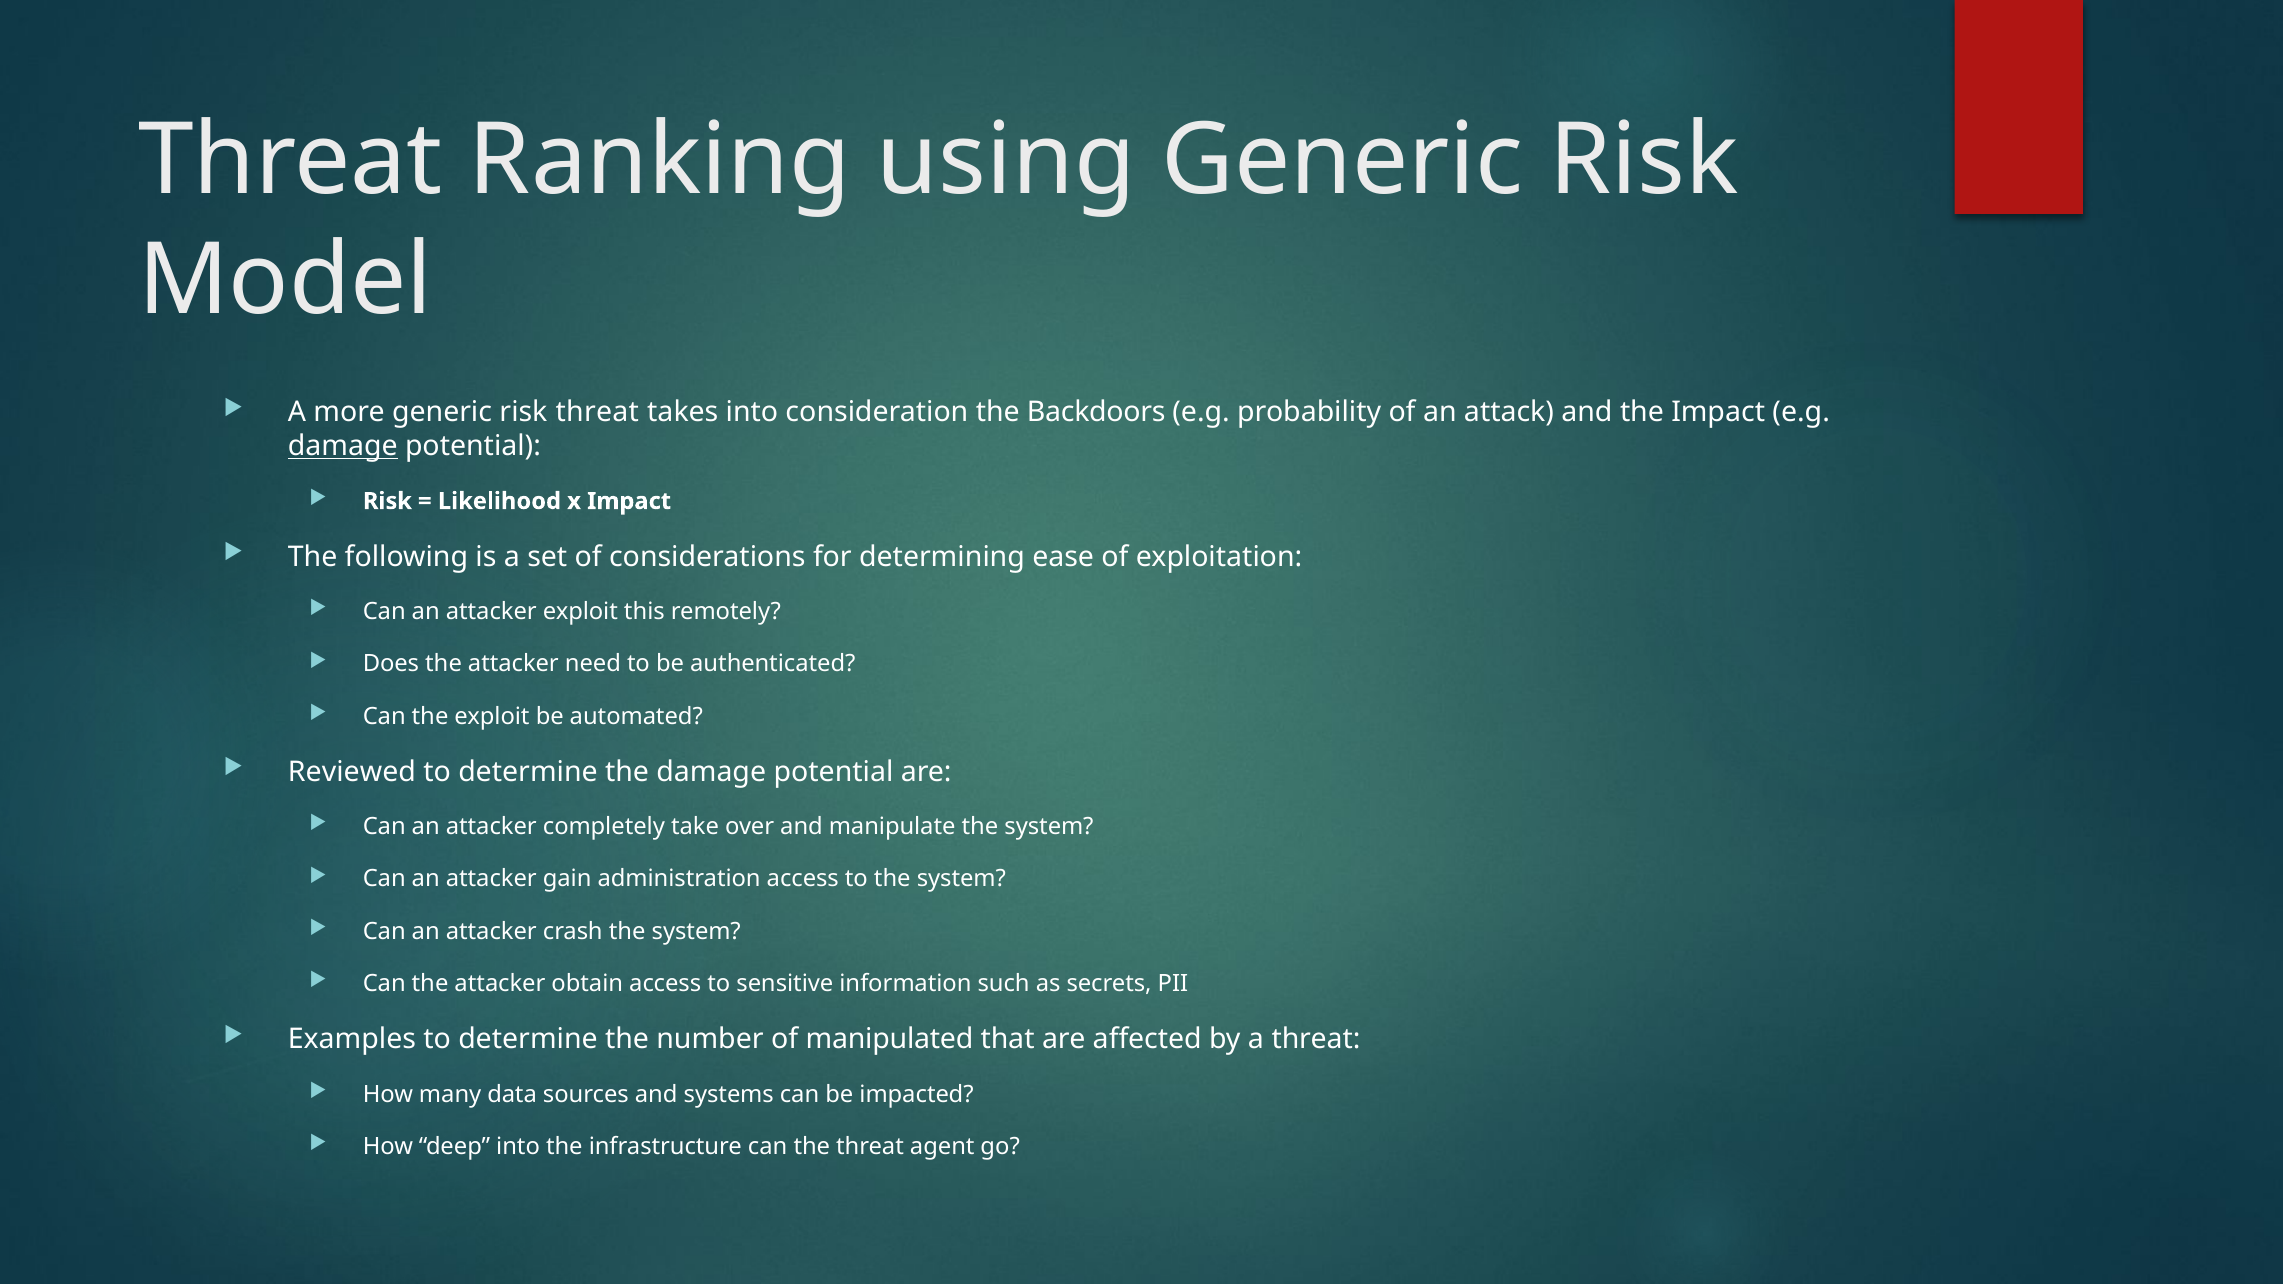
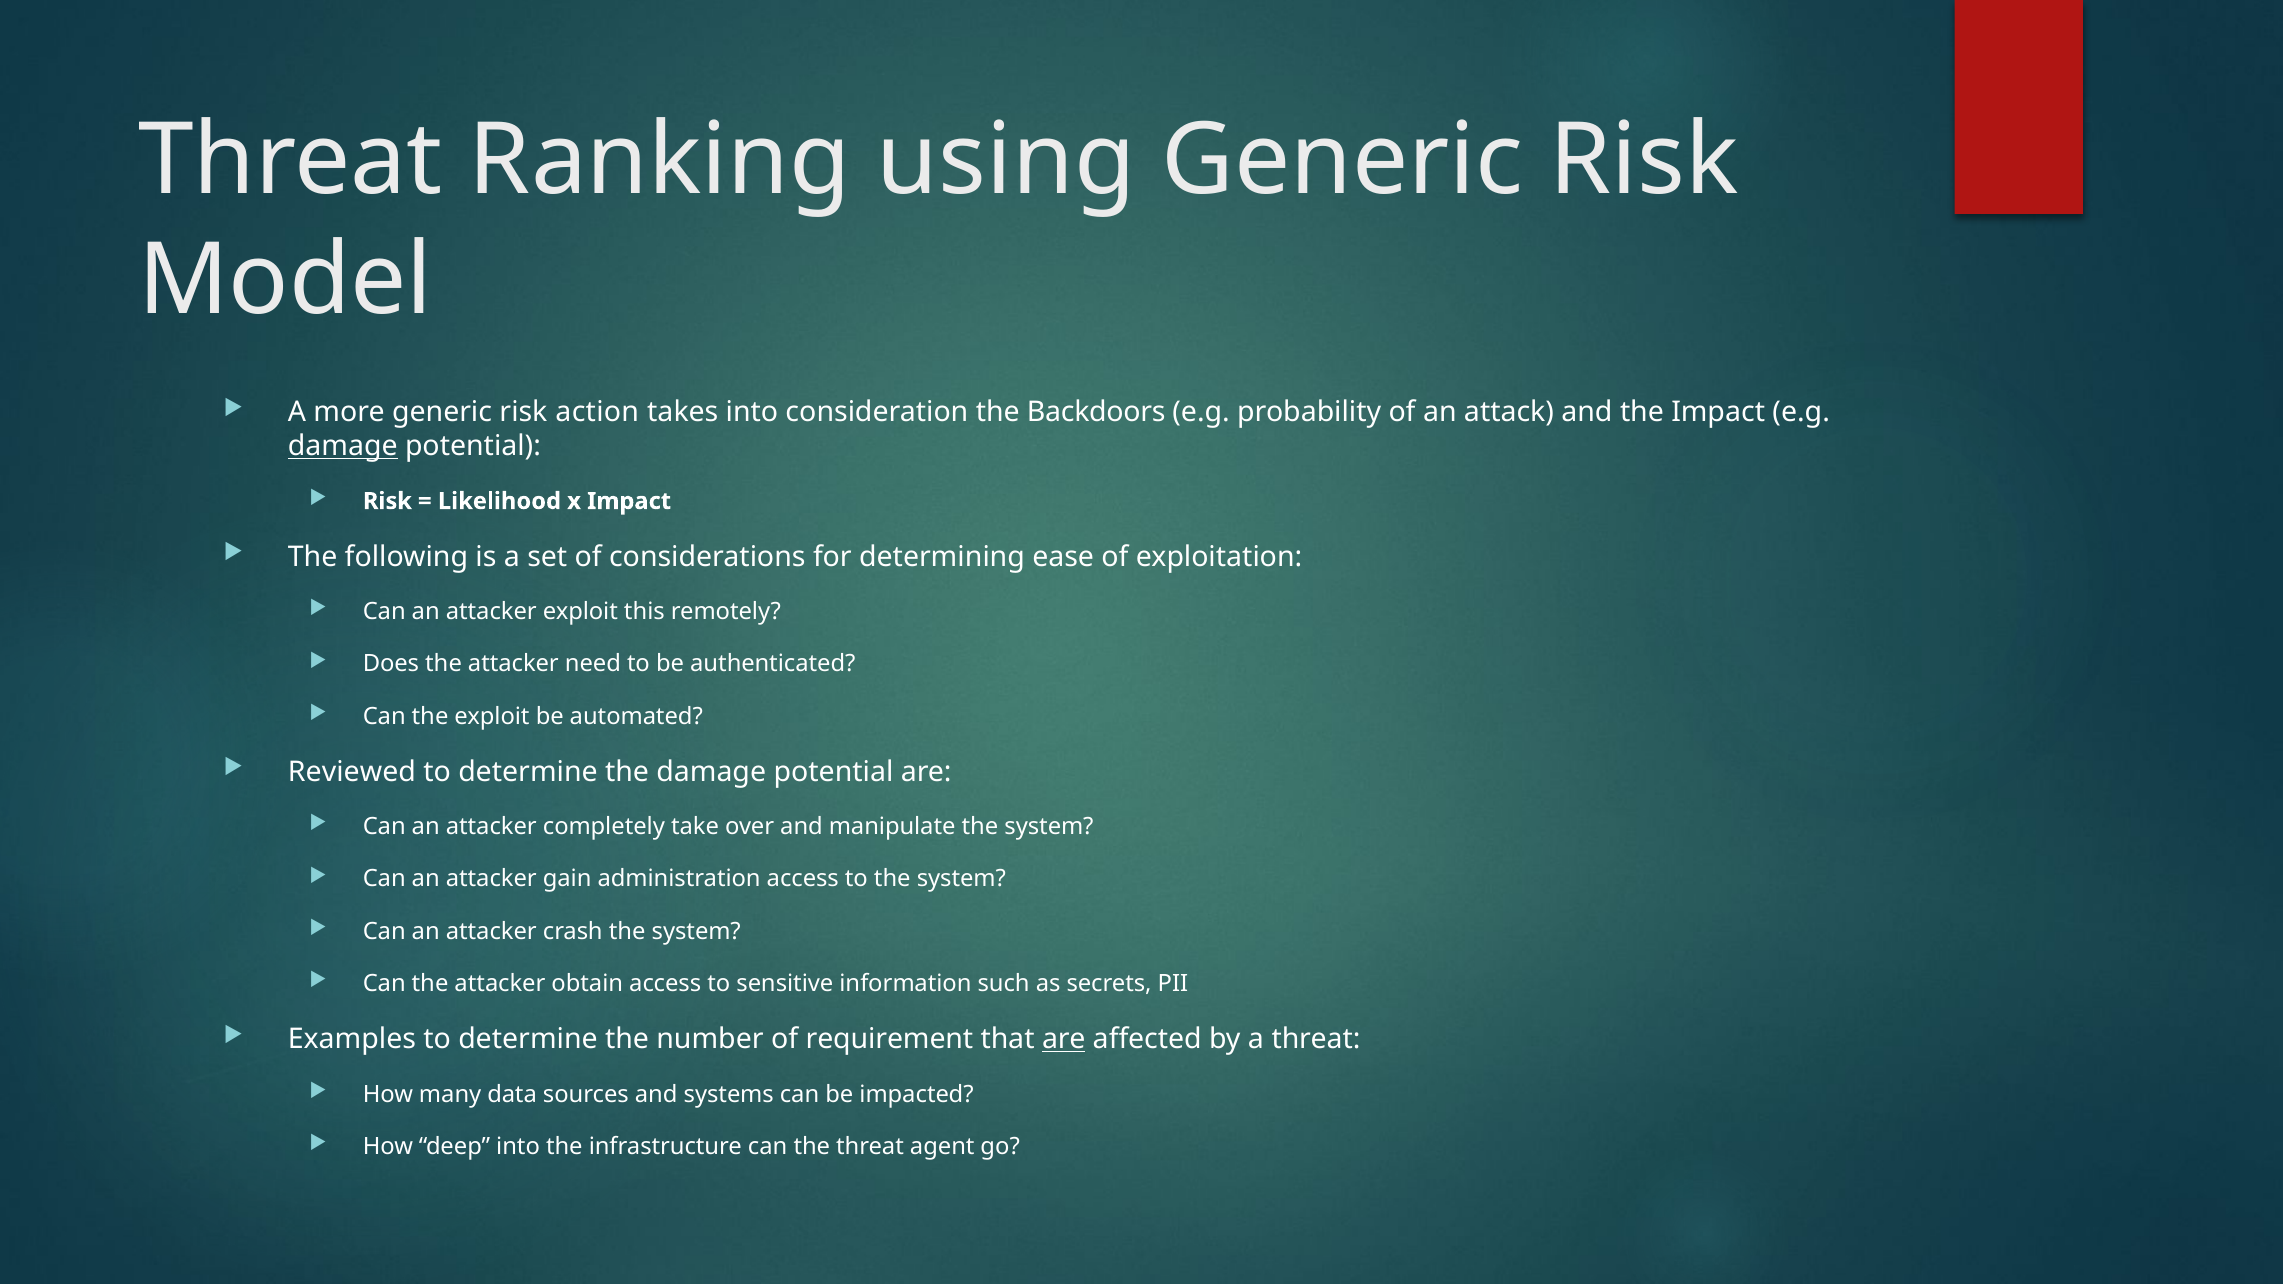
risk threat: threat -> action (597, 412)
manipulated: manipulated -> requirement (889, 1040)
are underline: none -> present (1064, 1040)
